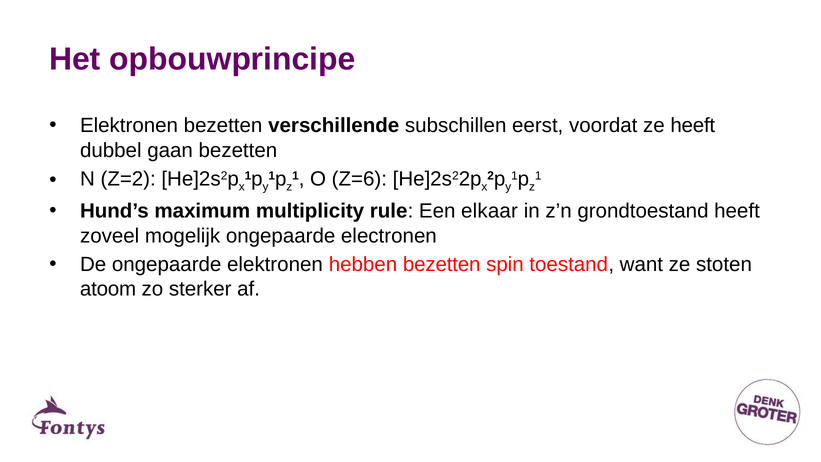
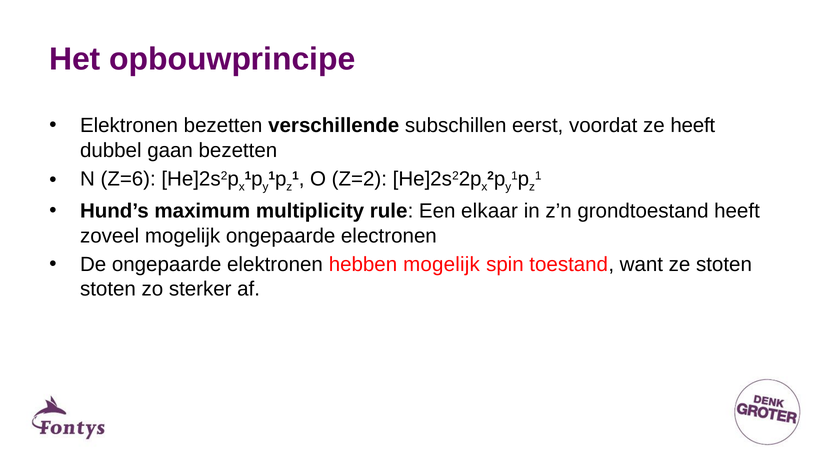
Z=2: Z=2 -> Z=6 (128, 179)
Z=6: Z=6 -> Z=2 (359, 179)
hebben bezetten: bezetten -> mogelijk (442, 264)
atoom: atoom -> stoten (108, 289)
